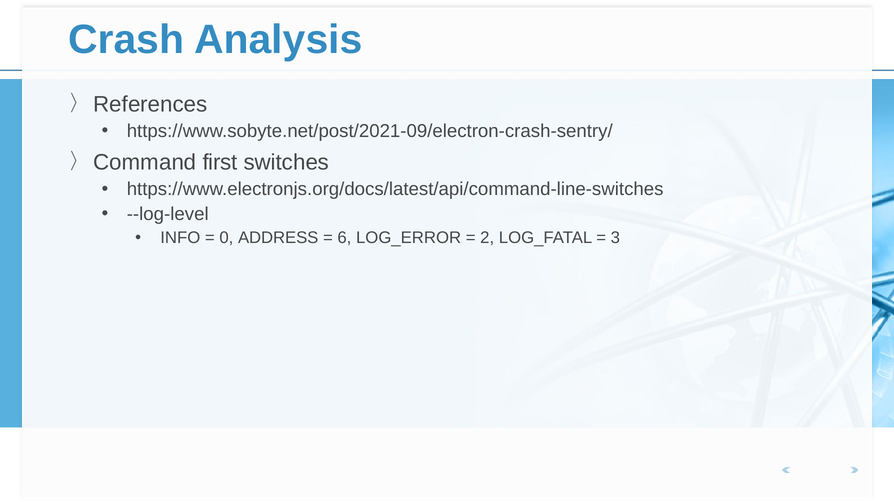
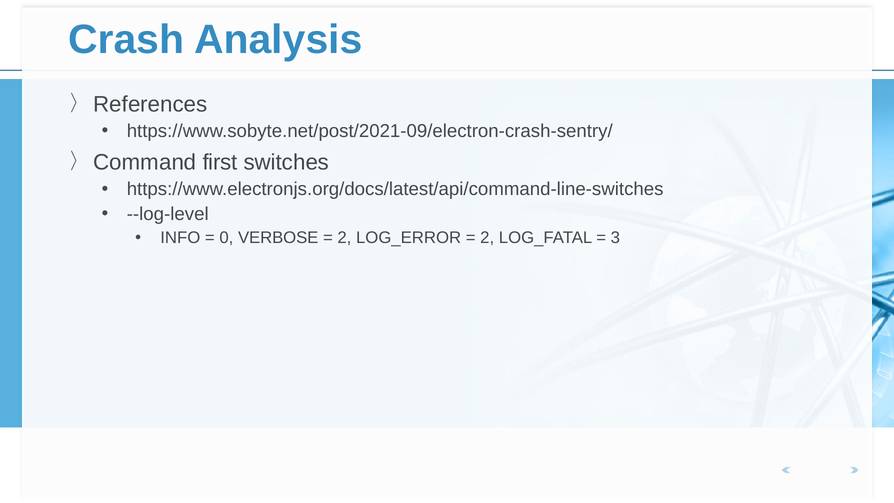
ADDRESS: ADDRESS -> VERBOSE (278, 238)
6: 6 -> 2 (344, 238)
